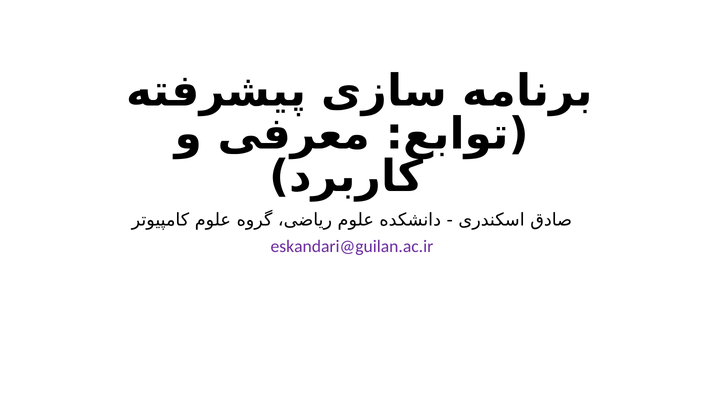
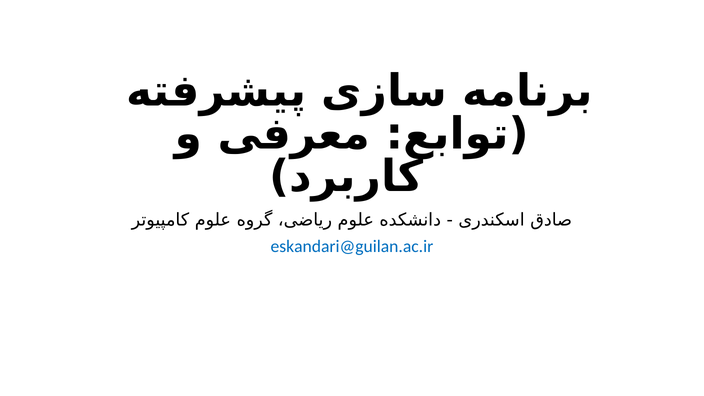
eskandari@guilan.ac.ir colour: purple -> blue (352, 246)
